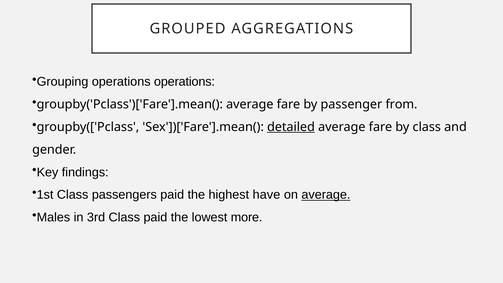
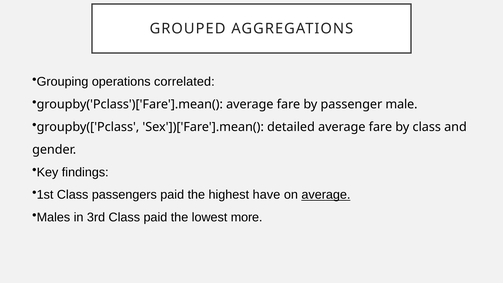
operations operations: operations -> correlated (184, 82)
from: from -> male (401, 104)
detailed underline: present -> none (291, 127)
